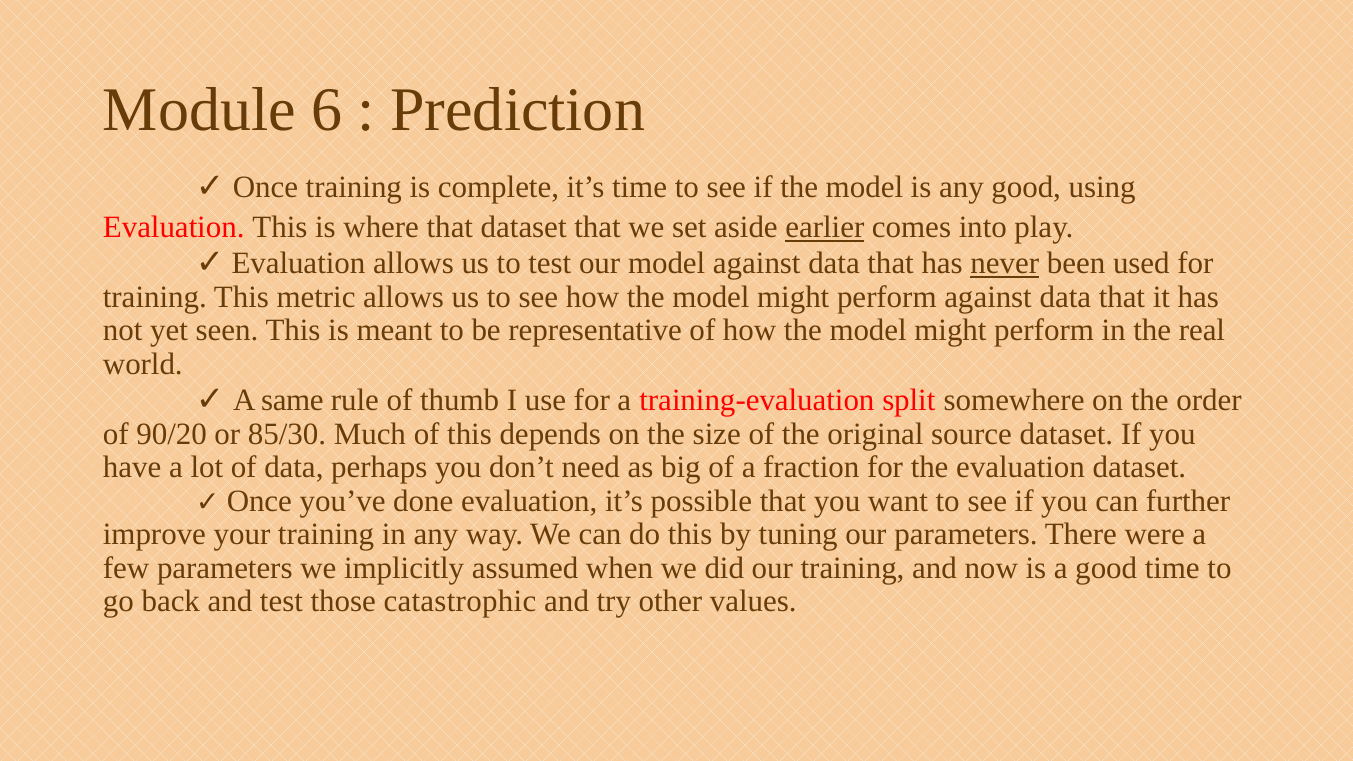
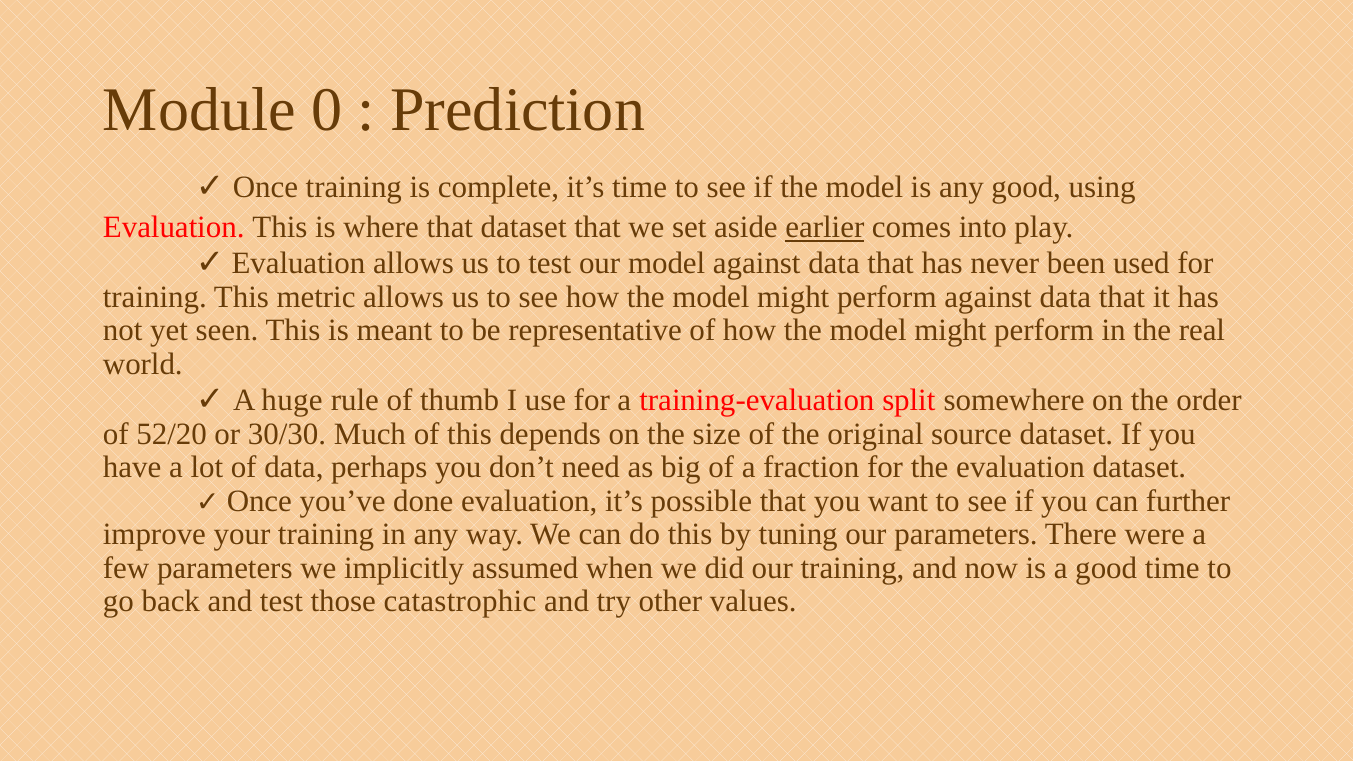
6: 6 -> 0 (327, 110)
never underline: present -> none (1005, 263)
same: same -> huge (292, 400)
90/20: 90/20 -> 52/20 (172, 434)
85/30: 85/30 -> 30/30 (287, 434)
